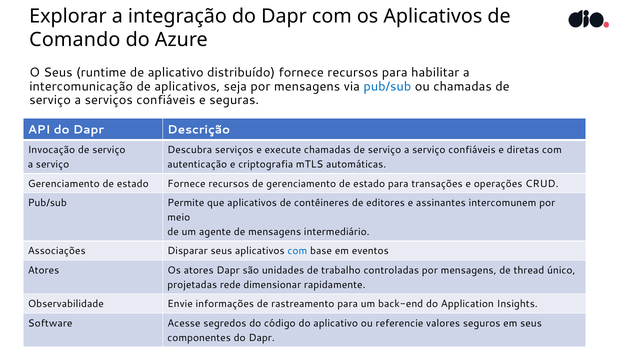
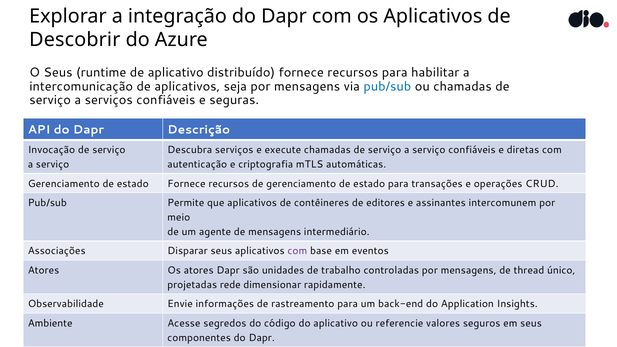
Comando: Comando -> Descobrir (75, 40)
com colour: blue -> purple (297, 251)
Software: Software -> Ambiente (50, 323)
